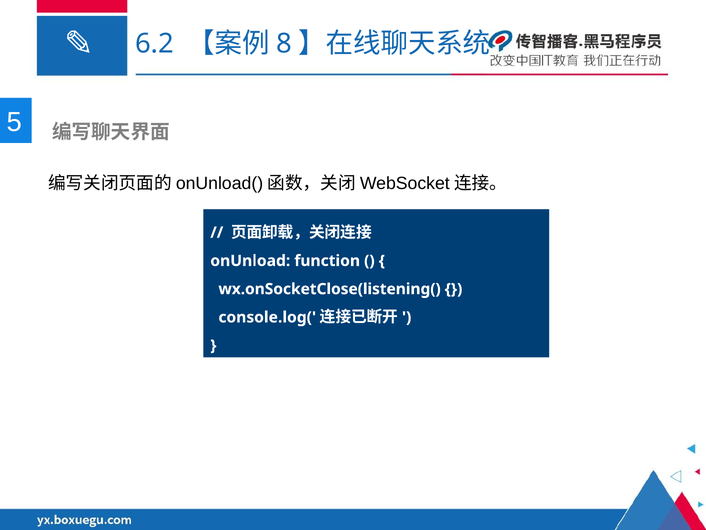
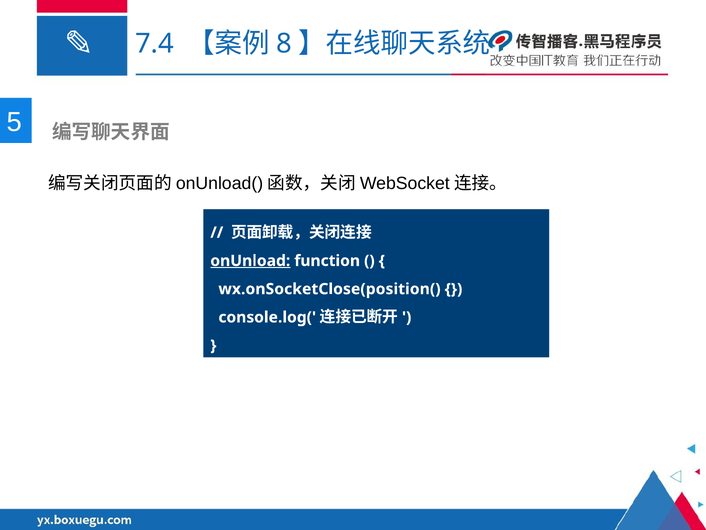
6.2: 6.2 -> 7.4 (154, 44)
onUnload underline: none -> present (250, 261)
wx.onSocketClose(listening(: wx.onSocketClose(listening( -> wx.onSocketClose(position( (330, 289)
